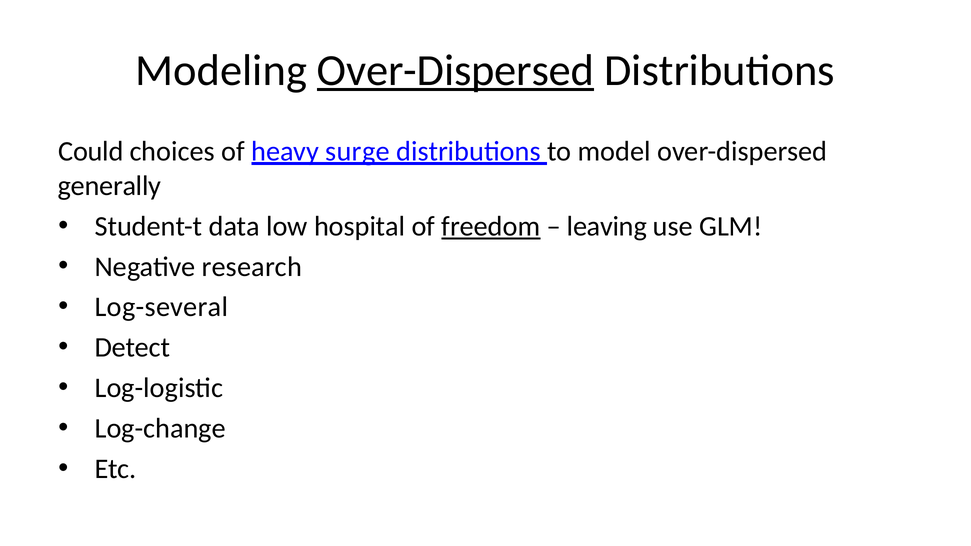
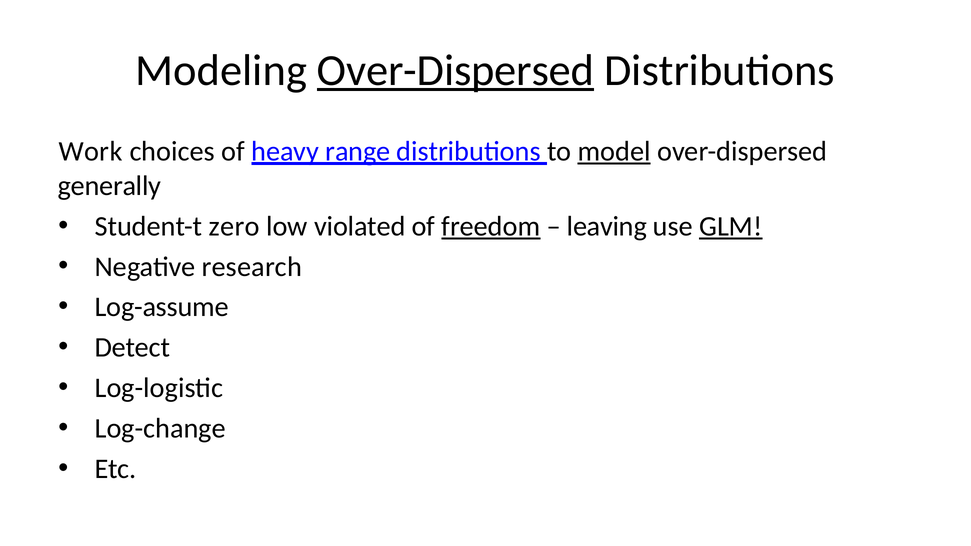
Could: Could -> Work (91, 151)
surge: surge -> range (358, 151)
model underline: none -> present (614, 151)
data: data -> zero (234, 226)
hospital: hospital -> violated (360, 226)
GLM underline: none -> present (731, 226)
Log-several: Log-several -> Log-assume (162, 307)
